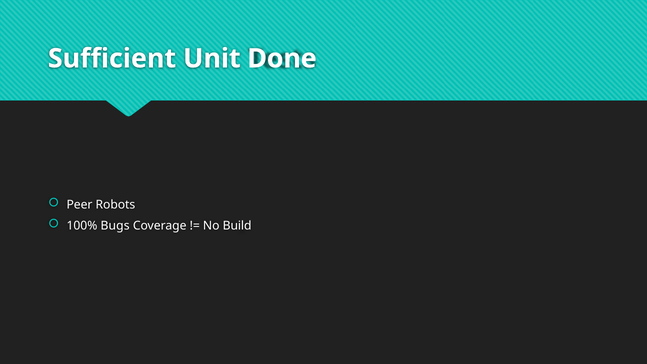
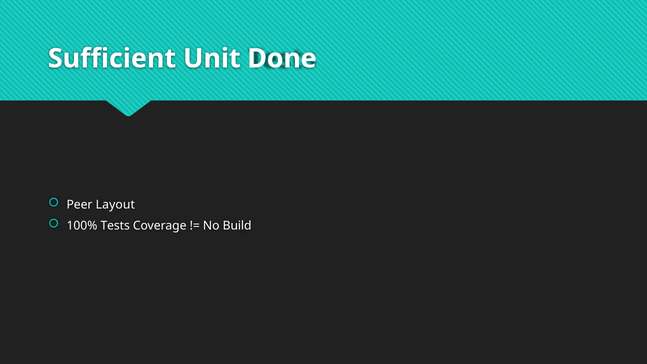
Robots: Robots -> Layout (115, 205)
Bugs: Bugs -> Tests (115, 226)
